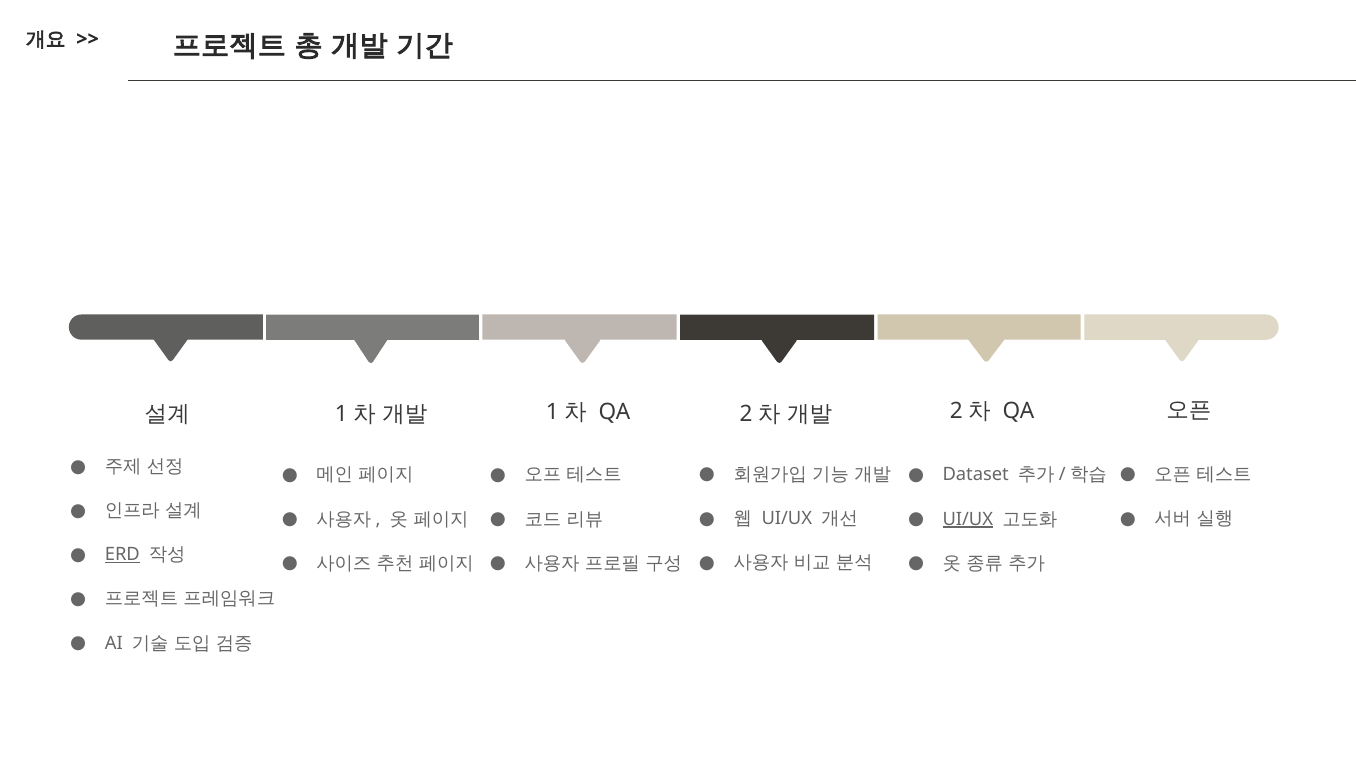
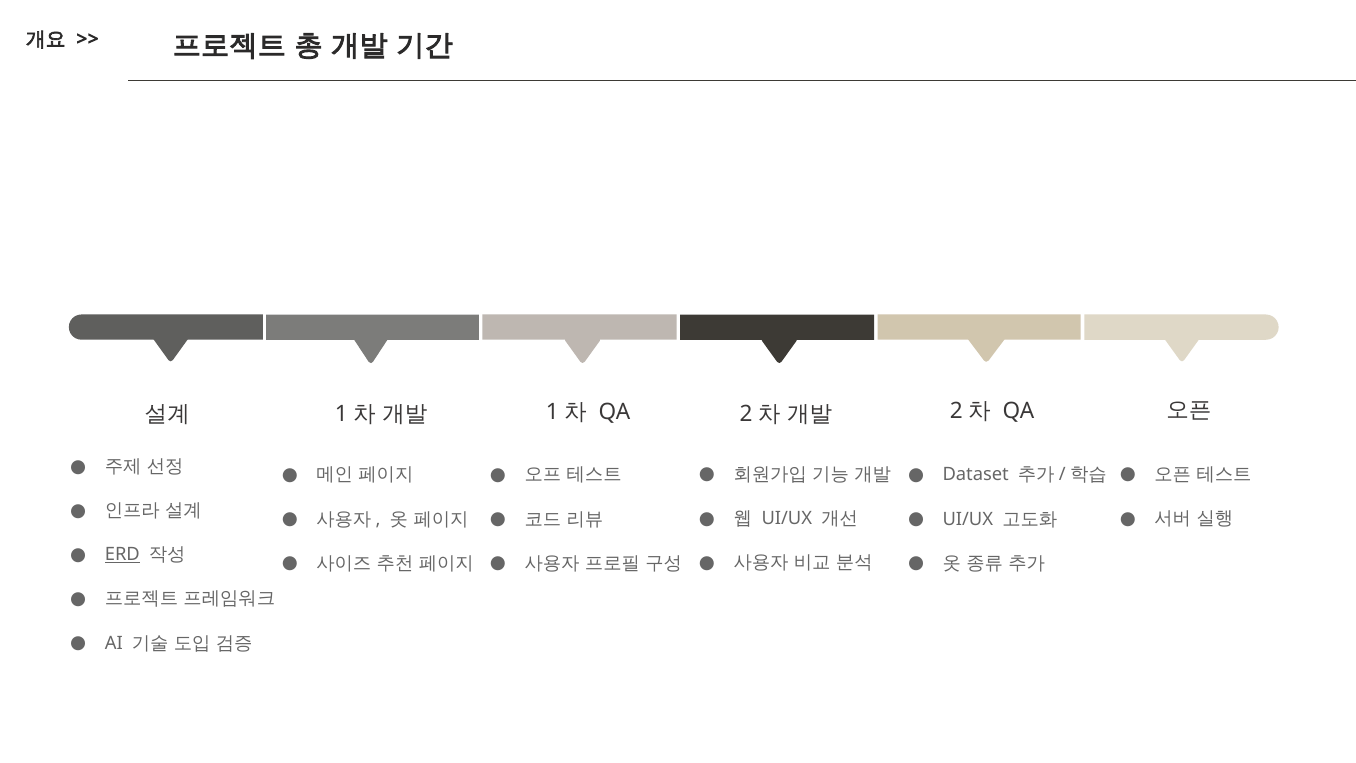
UI/UX underline: present -> none (968, 519)
